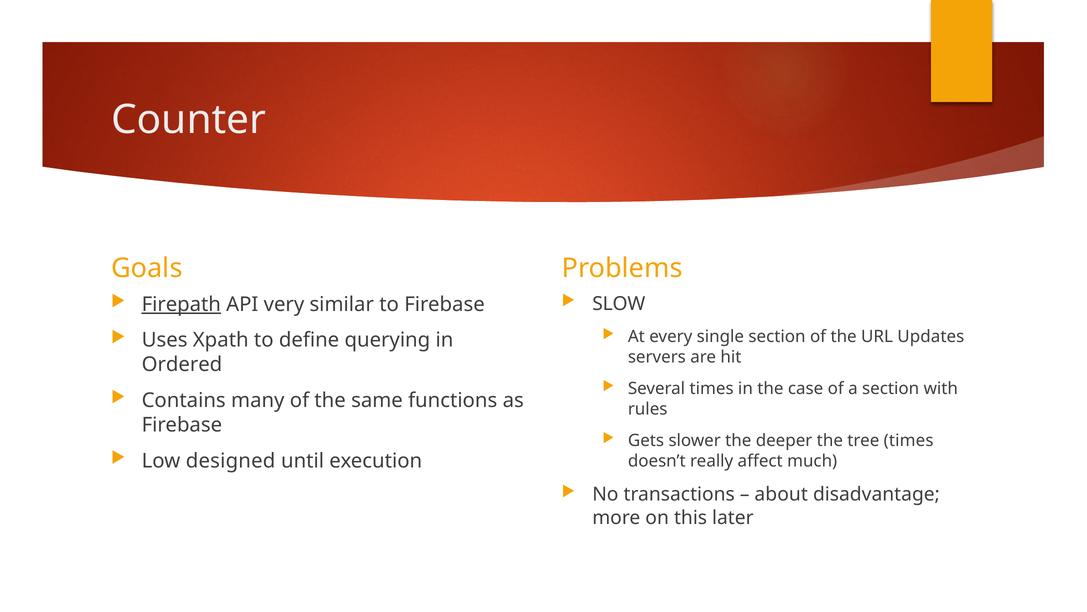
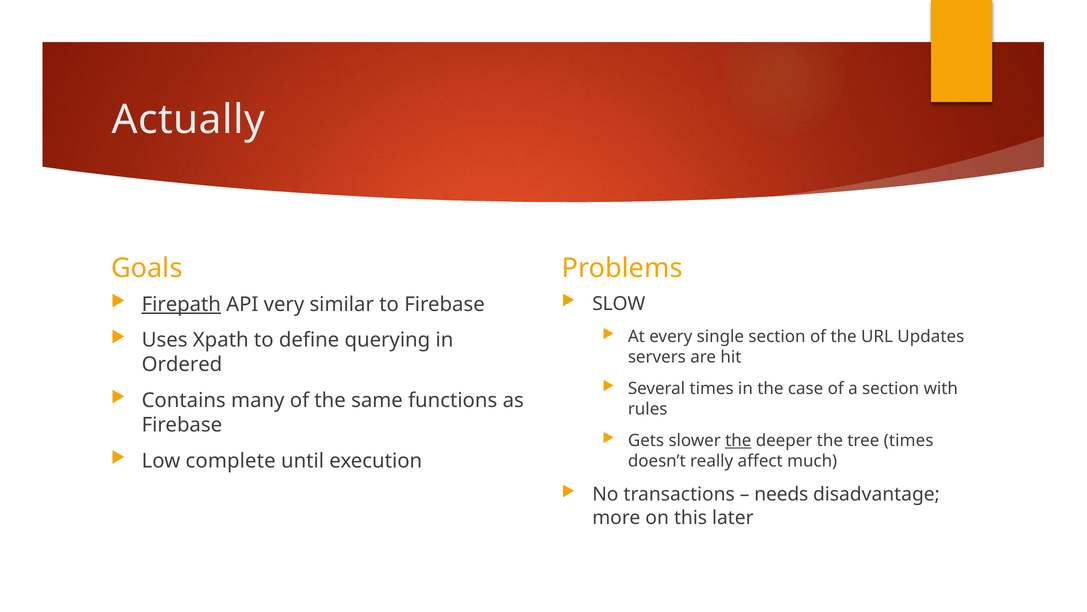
Counter: Counter -> Actually (188, 120)
the underline: none -> present (738, 440)
designed: designed -> complete (231, 460)
about: about -> needs (781, 494)
